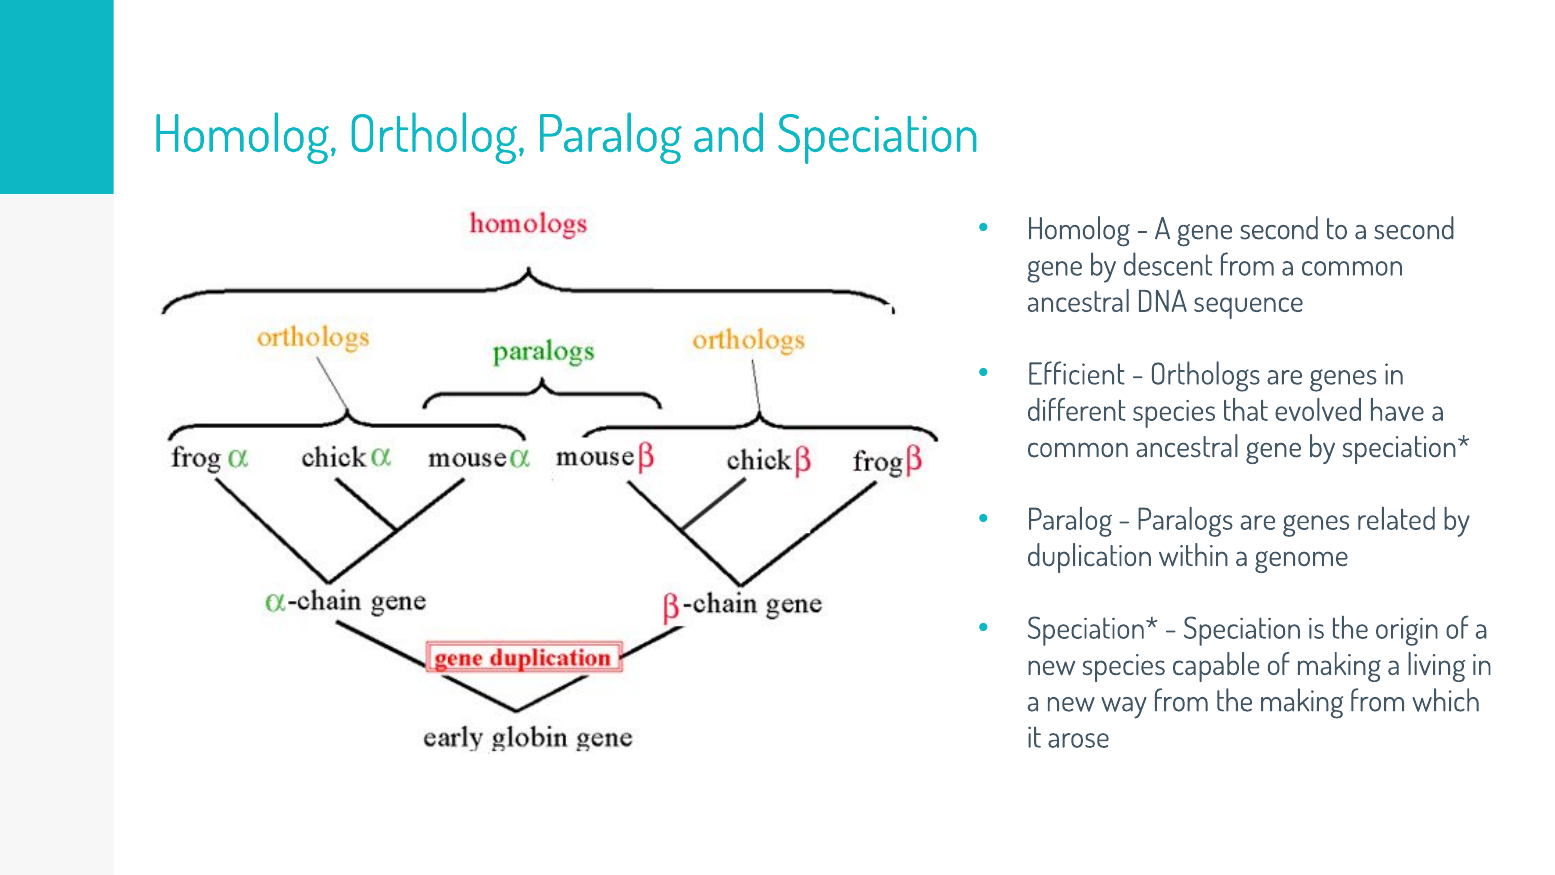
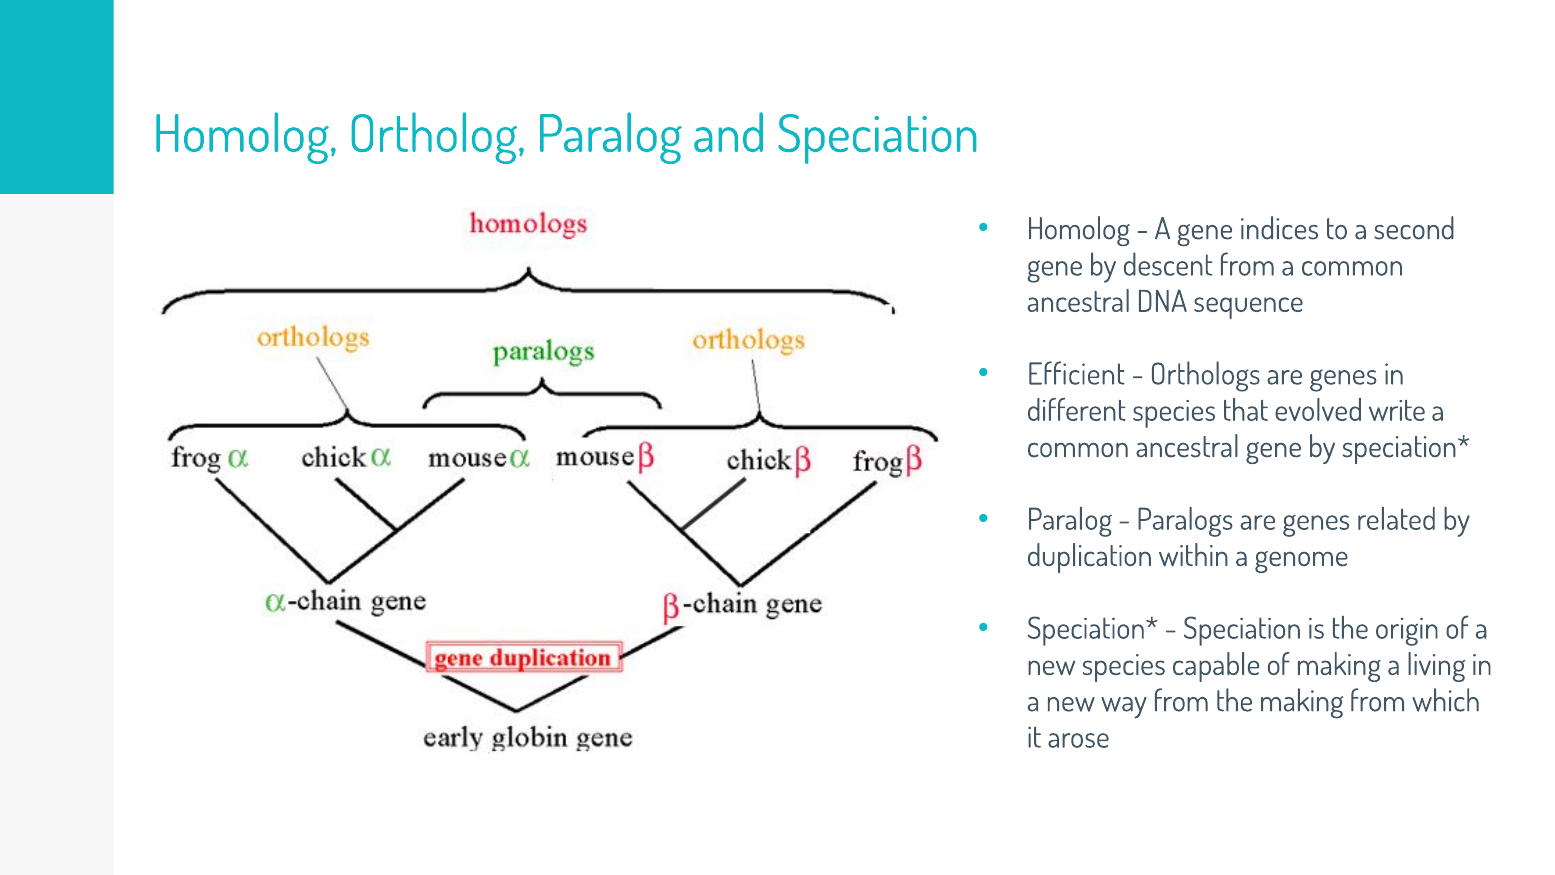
gene second: second -> indices (1279, 229)
have: have -> write (1397, 411)
